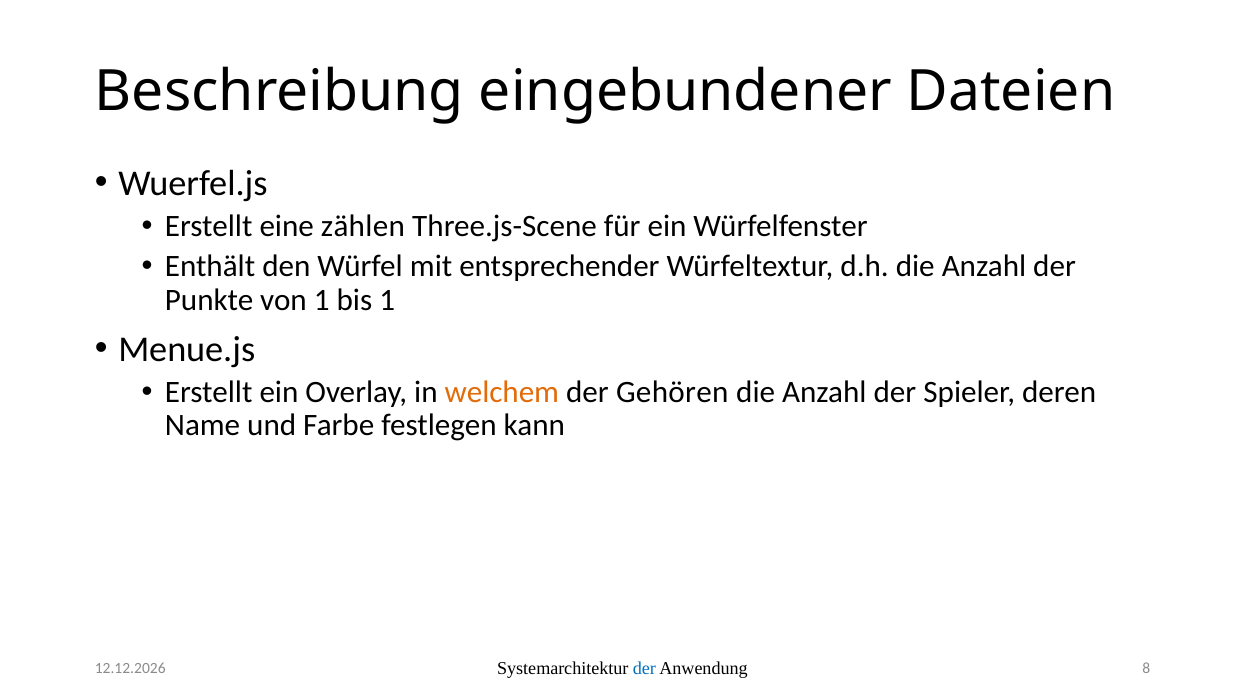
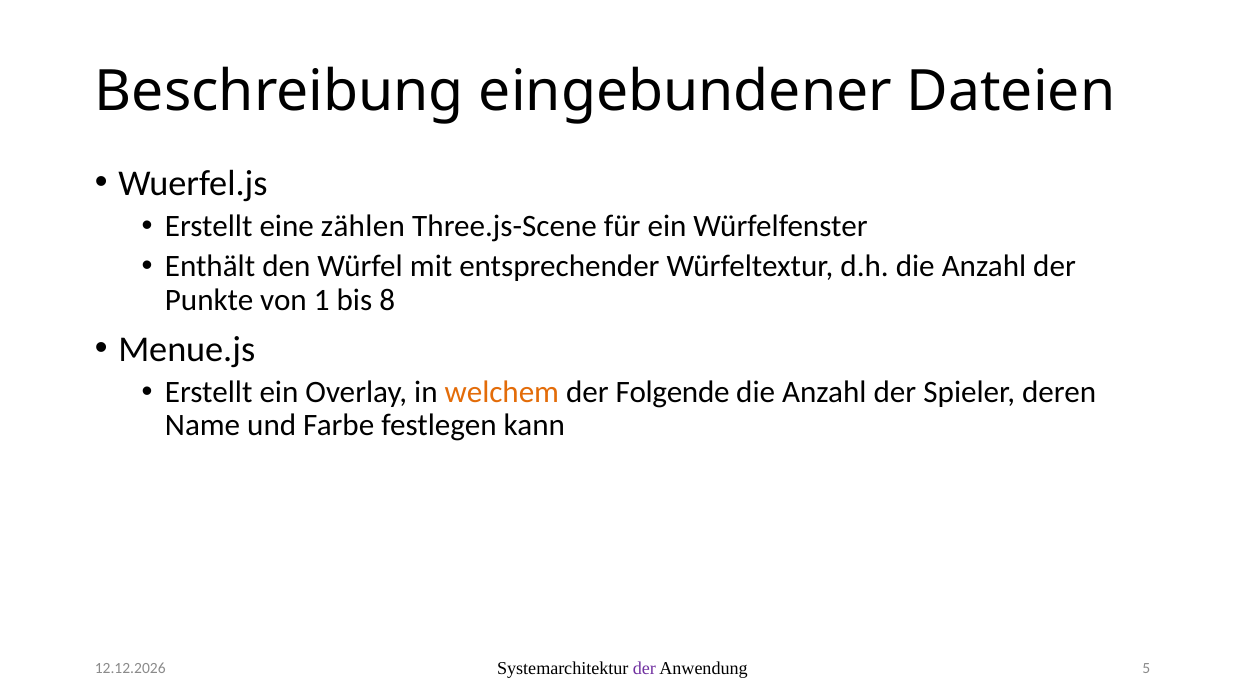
bis 1: 1 -> 8 (387, 300)
Gehören: Gehören -> Folgende (673, 392)
der colour: blue -> purple (644, 669)
8: 8 -> 5 (1146, 669)
